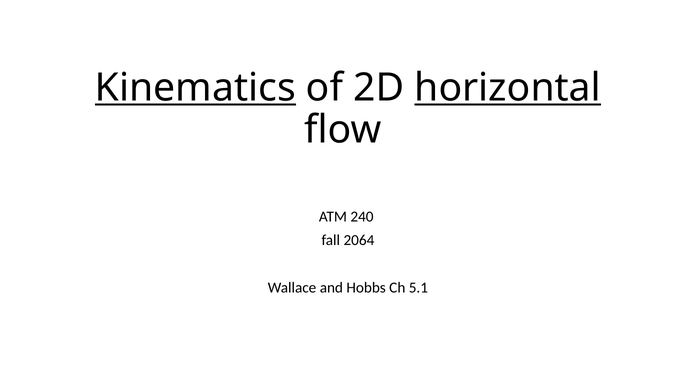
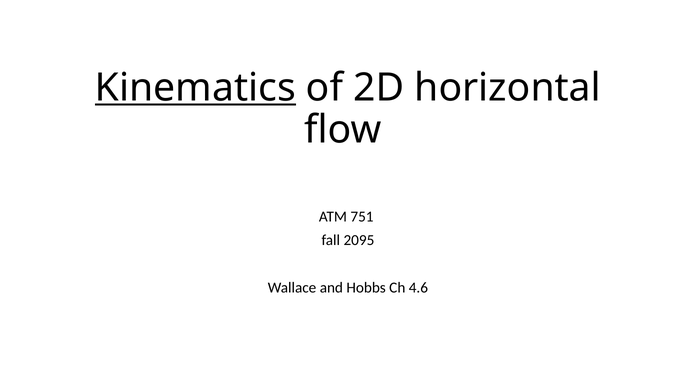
horizontal underline: present -> none (508, 88)
240: 240 -> 751 (362, 216)
2064: 2064 -> 2095 (359, 240)
5.1: 5.1 -> 4.6 (418, 287)
